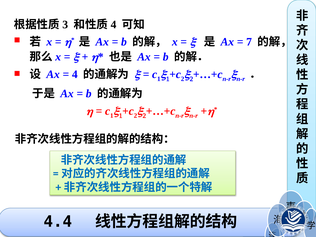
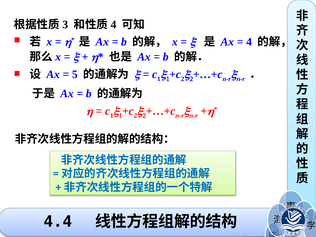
7: 7 -> 4 (249, 42)
4: 4 -> 5 (75, 74)
